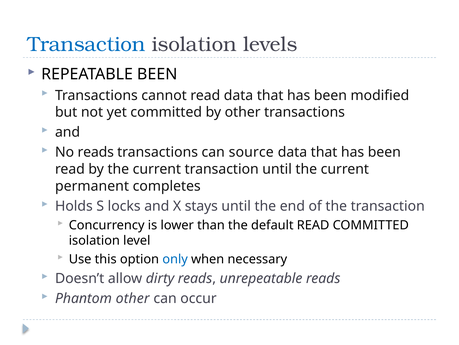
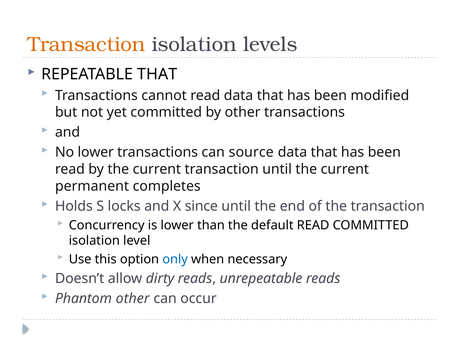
Transaction colour: blue -> orange (86, 44)
REPEATABLE BEEN: BEEN -> THAT (157, 74)
No reads: reads -> lower (96, 152)
stays: stays -> since (201, 206)
